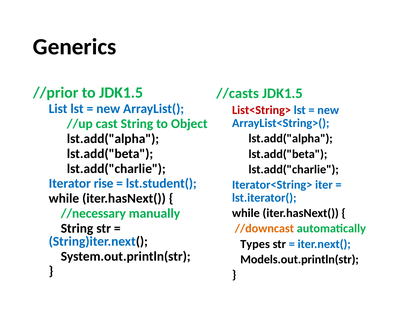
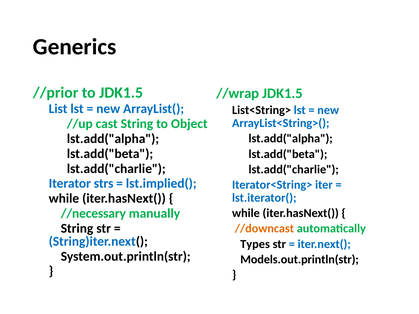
//casts: //casts -> //wrap (238, 94)
List<String> colour: red -> black (262, 110)
rise: rise -> strs (104, 184)
lst.student(: lst.student( -> lst.implied( (161, 184)
